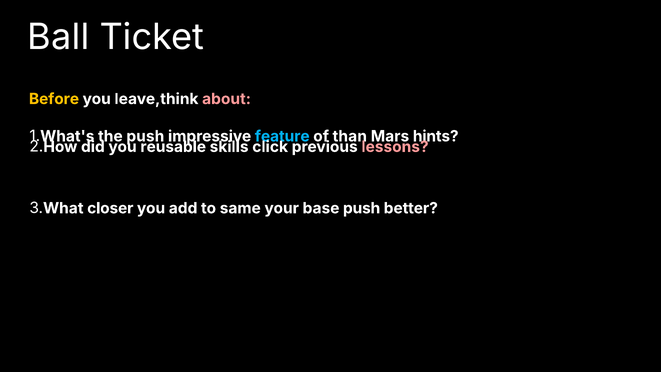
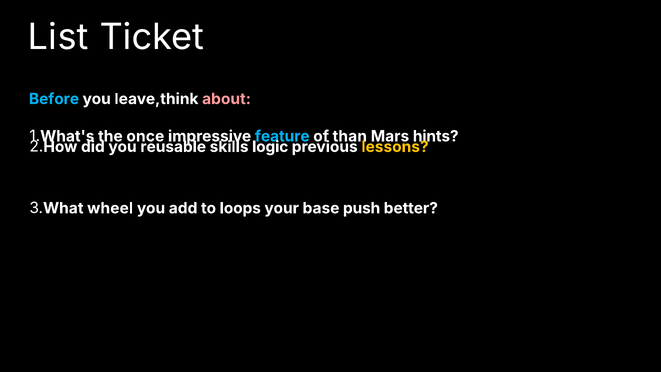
Ball: Ball -> List (58, 37)
Before colour: yellow -> light blue (54, 99)
the push: push -> once (145, 136)
click: click -> logic (270, 147)
lessons colour: pink -> yellow (395, 147)
closer: closer -> wheel (110, 208)
same: same -> loops (240, 208)
